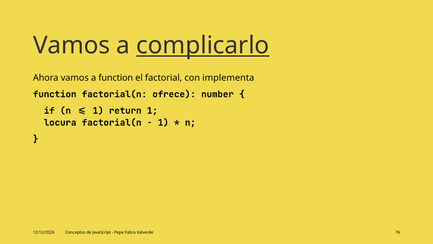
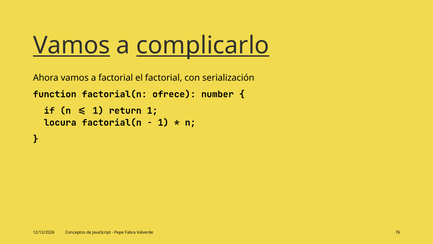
Vamos underline: none -> present (72, 45)
a function: function -> factorial (116, 78)
implementa: implementa -> serialización (228, 78)
